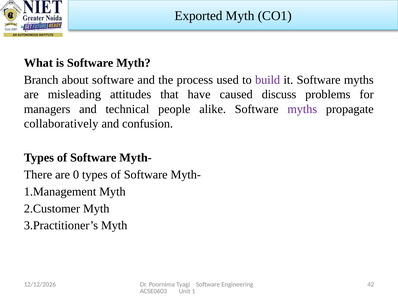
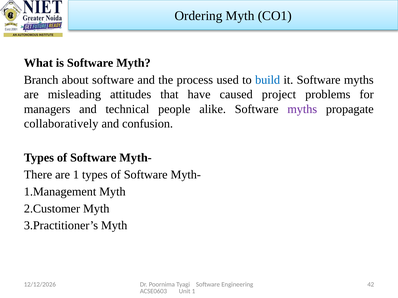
Exported: Exported -> Ordering (199, 16)
build colour: purple -> blue (268, 80)
discuss: discuss -> project (279, 95)
are 0: 0 -> 1 (76, 175)
